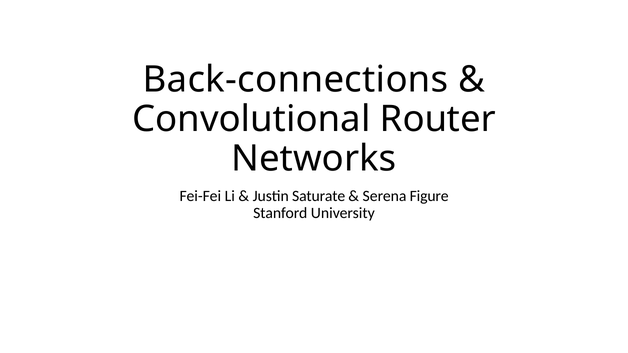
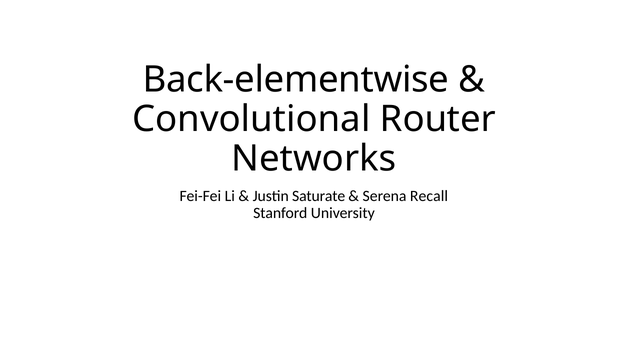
Back-connections: Back-connections -> Back-elementwise (296, 80)
Figure: Figure -> Recall (429, 196)
